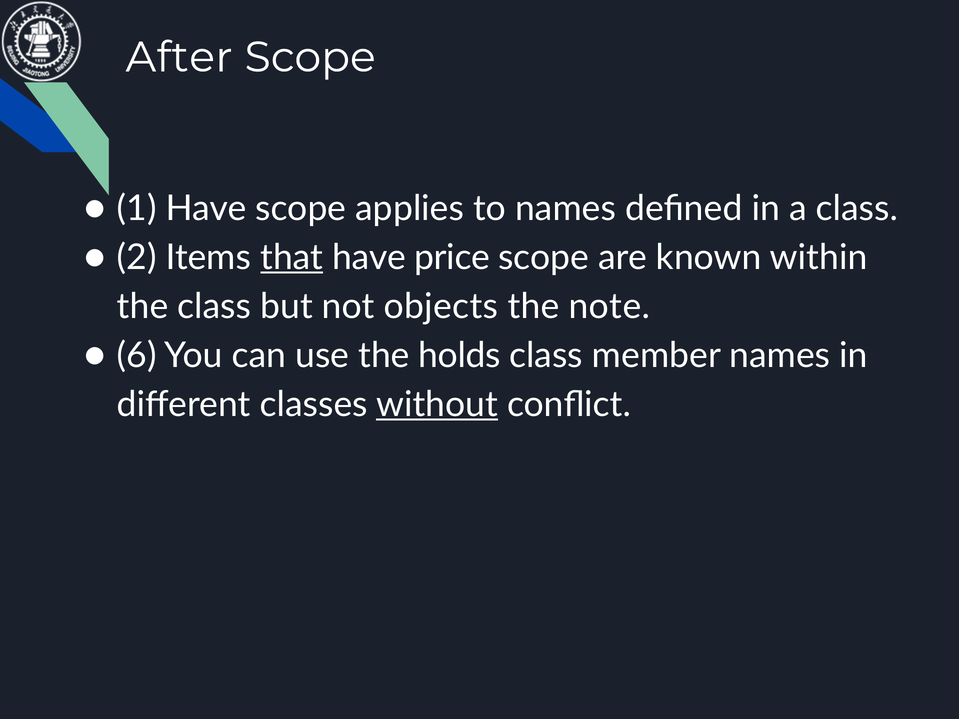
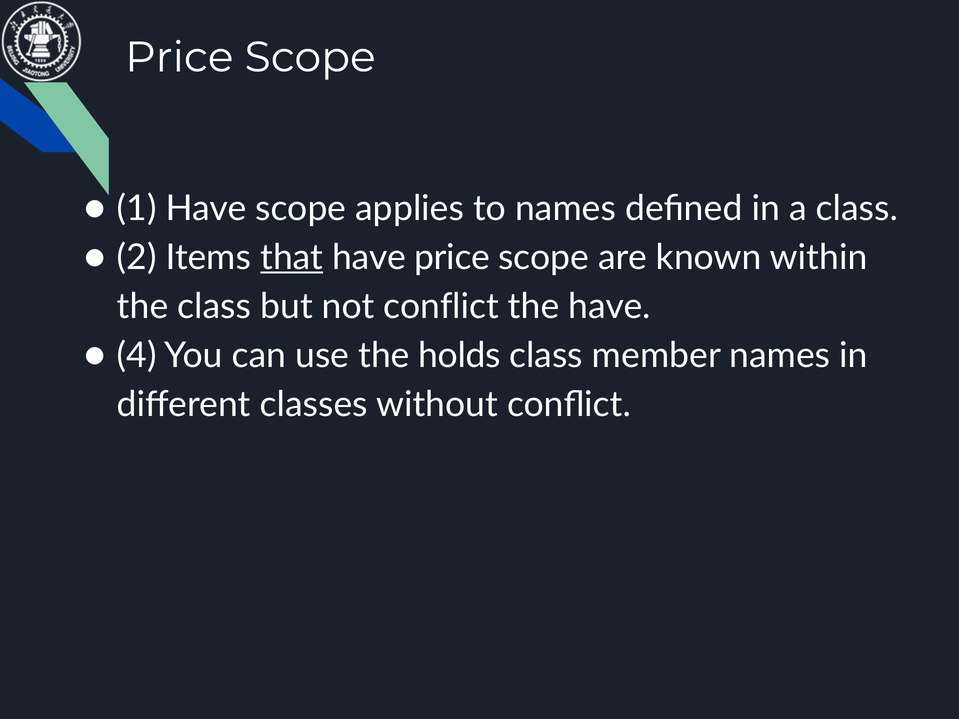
After: After -> Price (179, 57)
not objects: objects -> conflict (441, 306)
the note: note -> have (610, 306)
6: 6 -> 4 (137, 355)
without underline: present -> none (437, 404)
